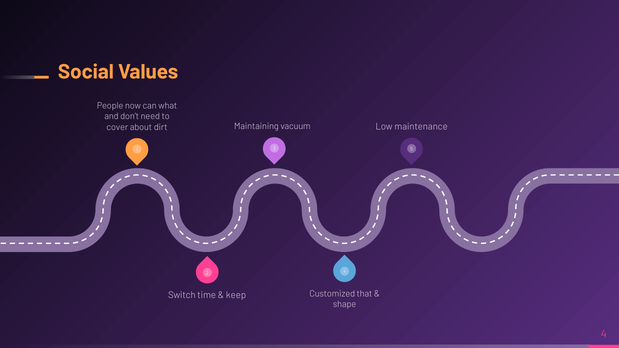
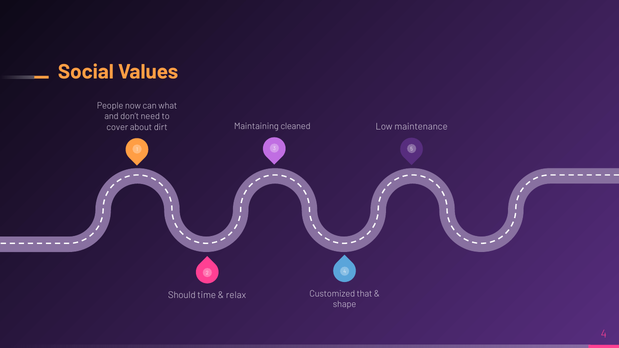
vacuum: vacuum -> cleaned (296, 126)
Switch: Switch -> Should (182, 296)
keep: keep -> relax (236, 296)
